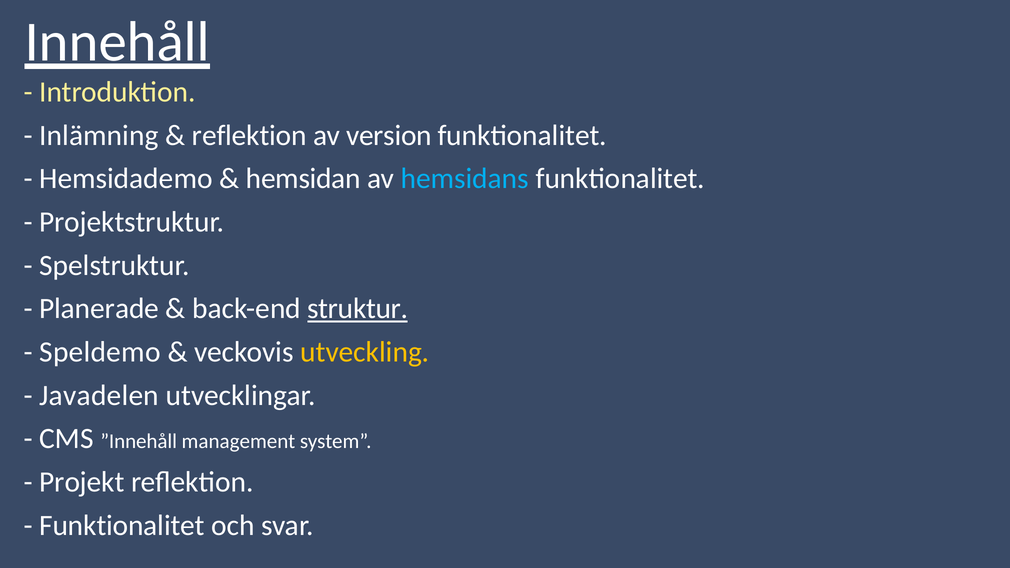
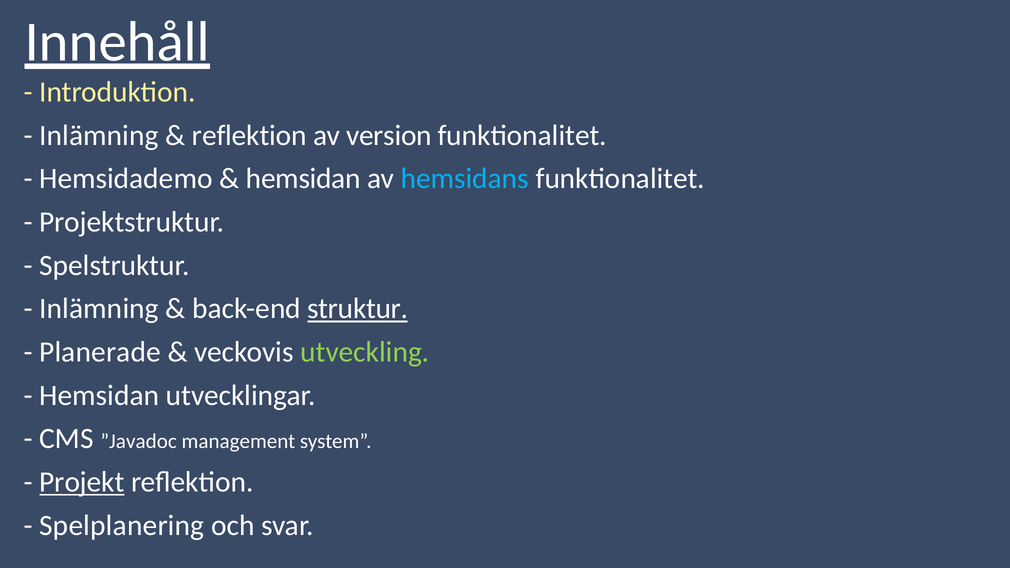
Planerade: Planerade -> Inlämning (99, 309)
Speldemo: Speldemo -> Planerade (100, 352)
utveckling colour: yellow -> light green (365, 352)
Javadelen: Javadelen -> Hemsidan (99, 395)
”Innehåll: ”Innehåll -> ”Javadoc (139, 442)
Projekt underline: none -> present (82, 482)
Funktionalitet: Funktionalitet -> Spelplanering (122, 526)
